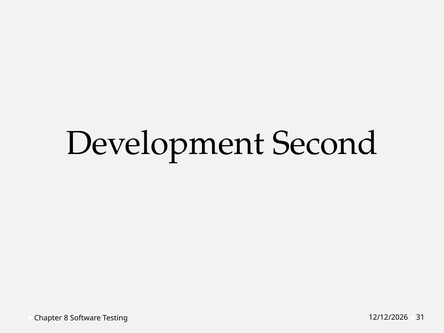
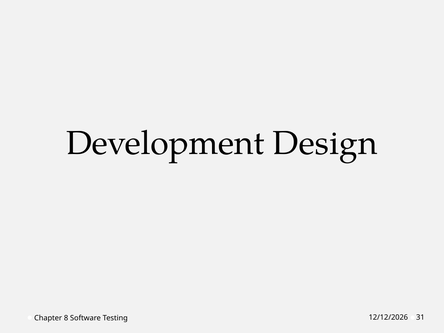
Second: Second -> Design (325, 143)
